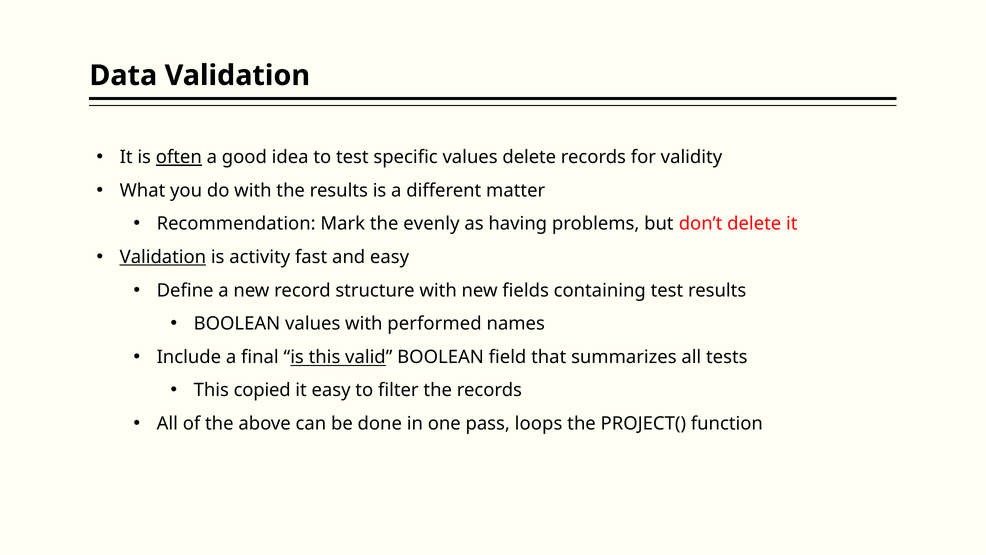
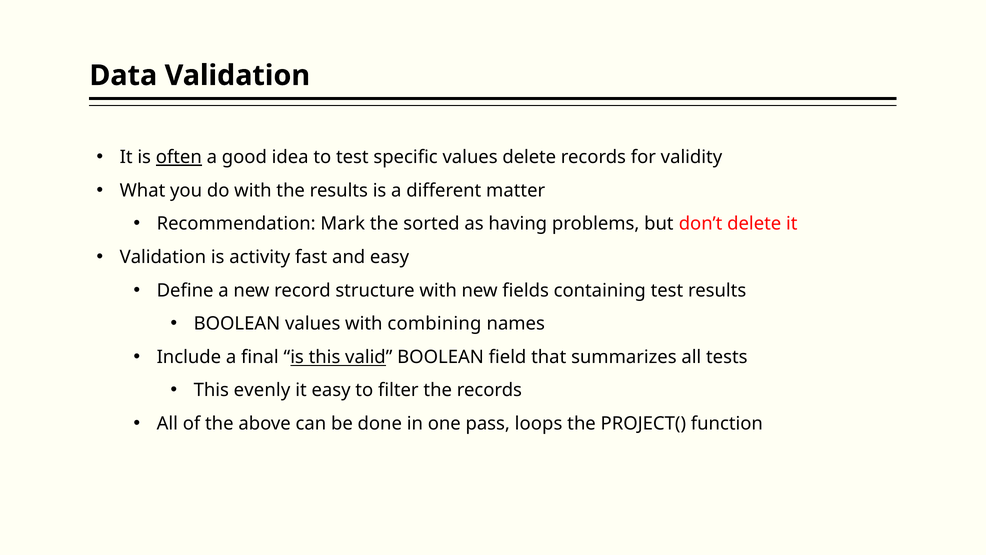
evenly: evenly -> sorted (431, 224)
Validation underline: present -> none (163, 257)
performed: performed -> combining (434, 324)
copied: copied -> evenly (262, 390)
